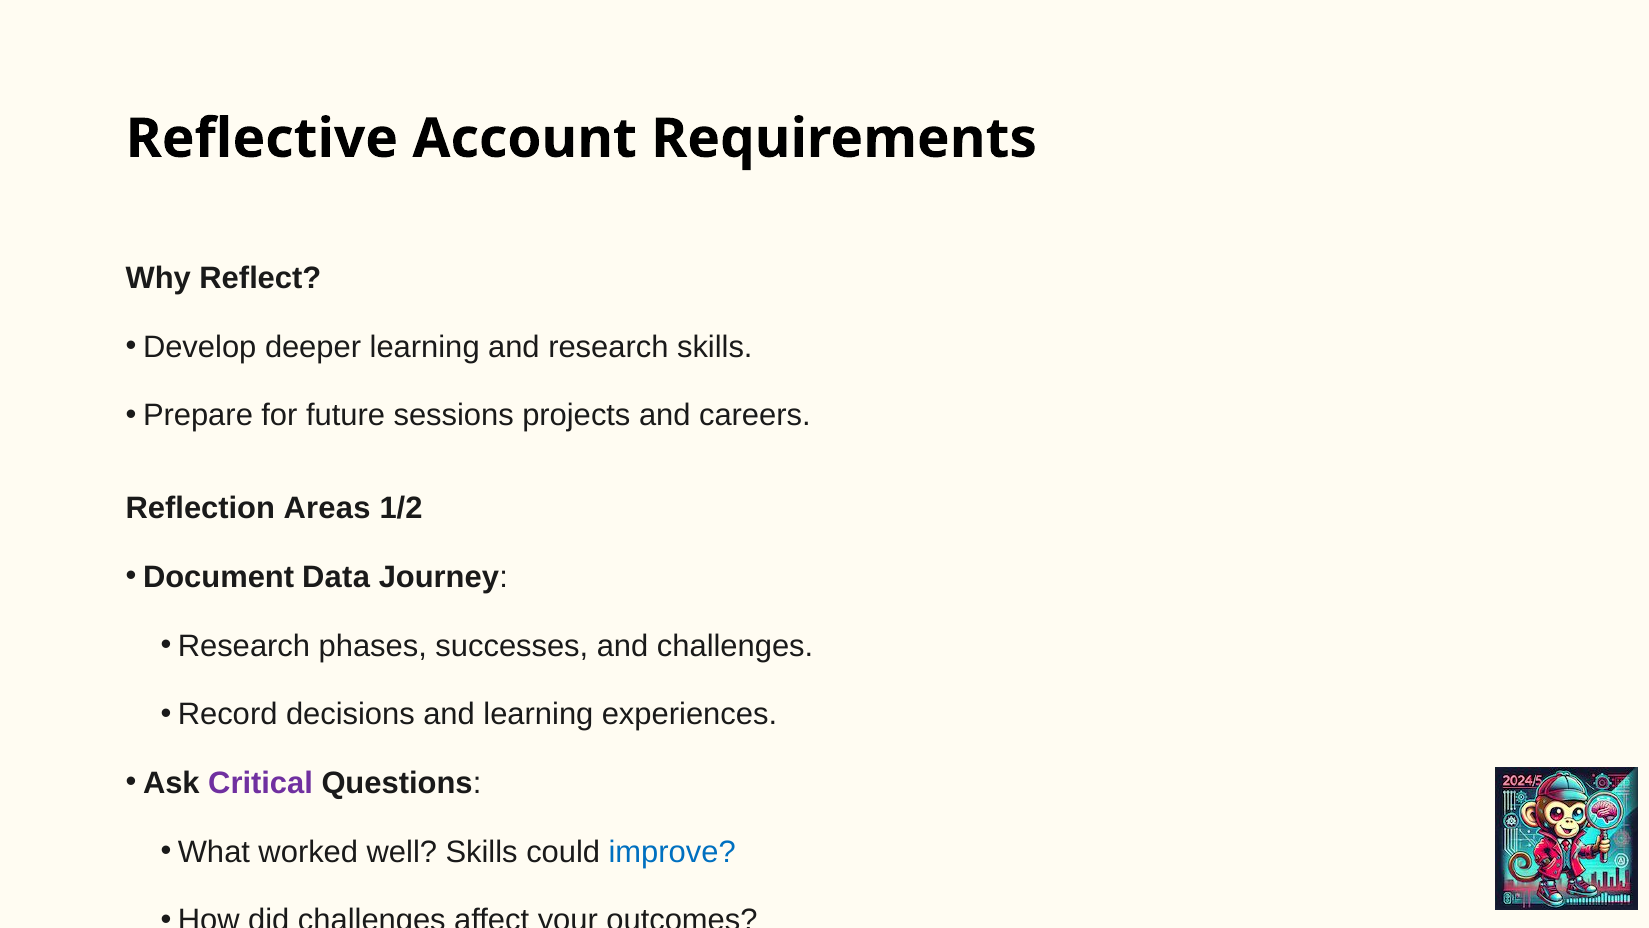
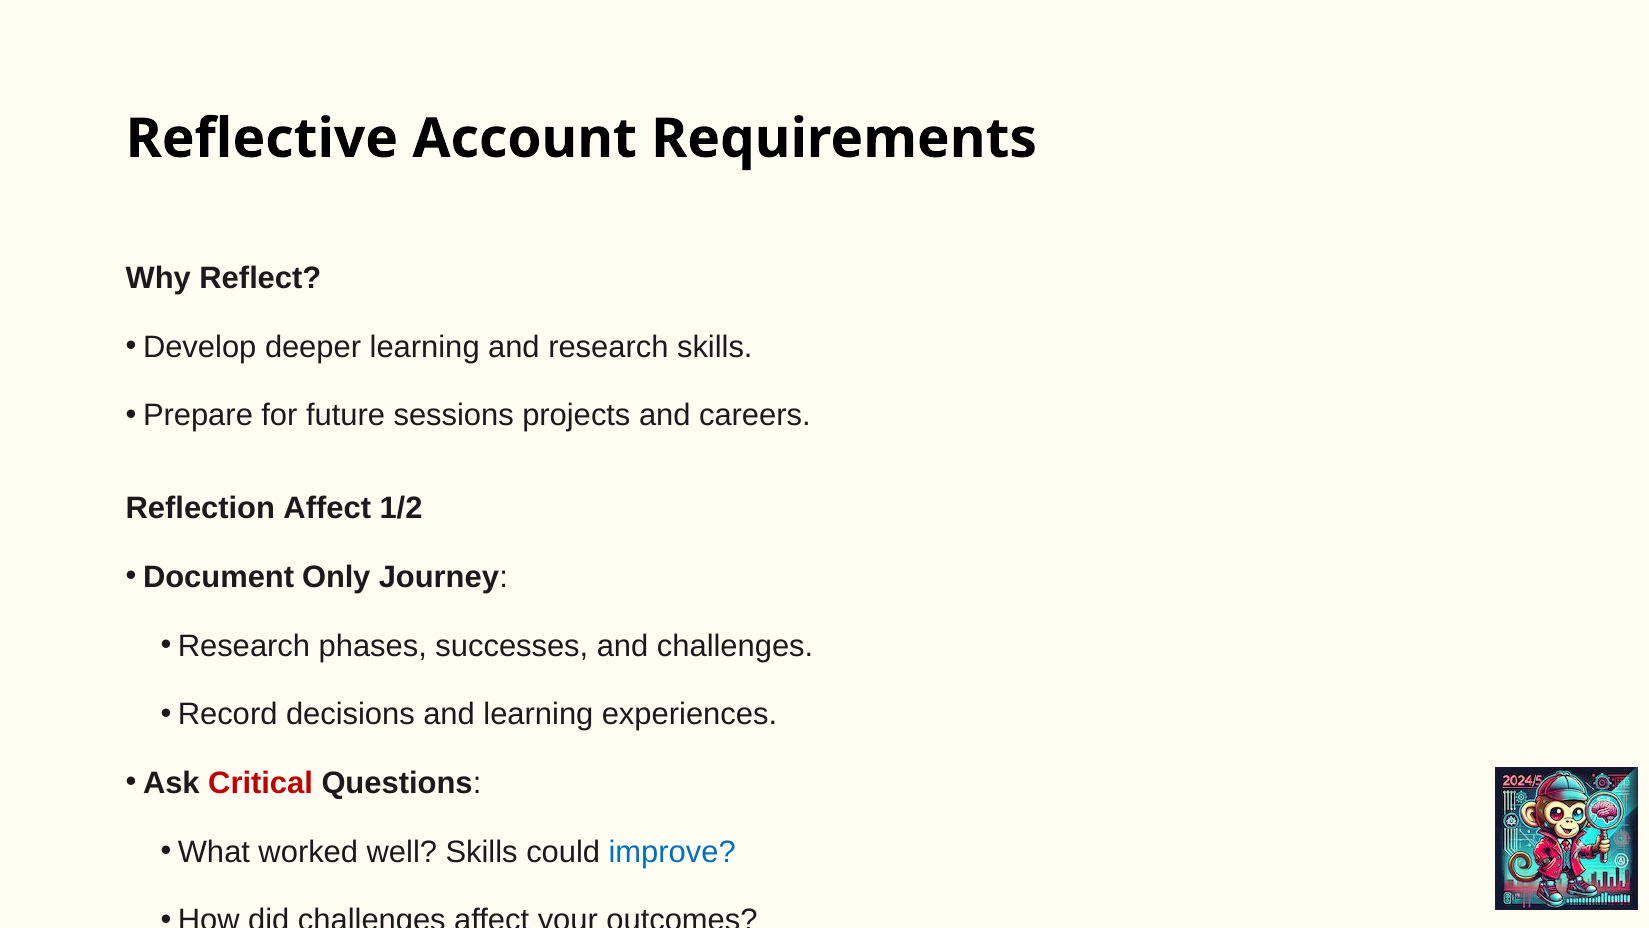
Reflection Areas: Areas -> Affect (327, 508)
Data: Data -> Only (336, 577)
Critical colour: purple -> red (261, 783)
